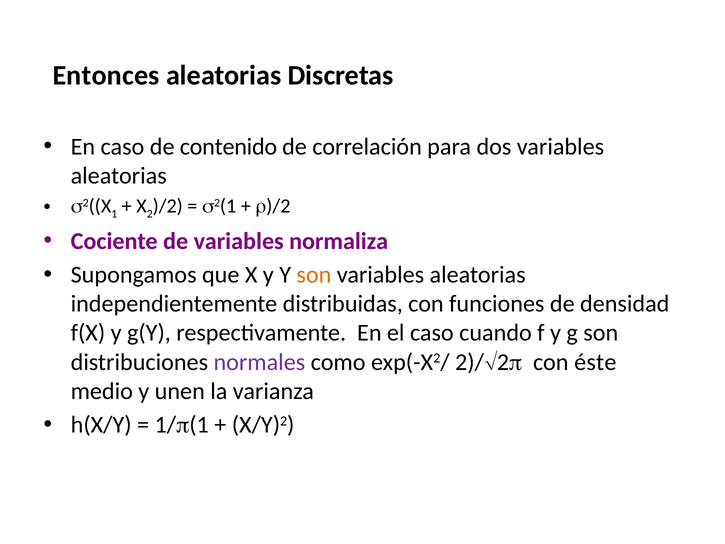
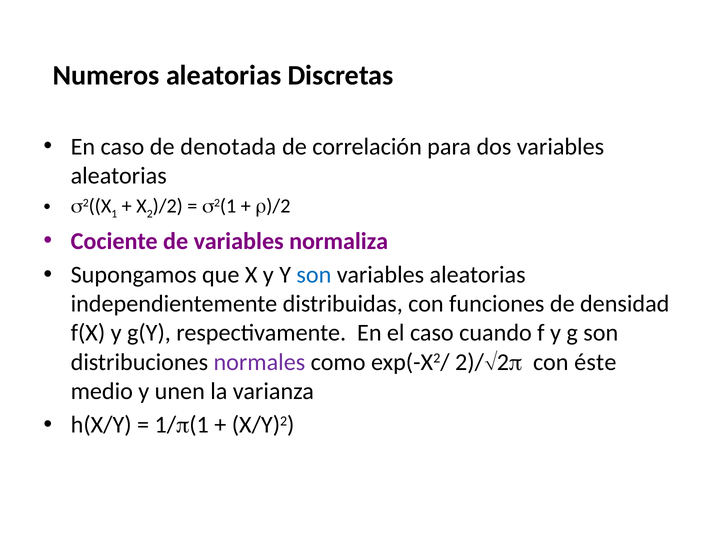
Entonces: Entonces -> Numeros (106, 75)
contenido: contenido -> denotada (228, 147)
son colour: orange -> blue (314, 275)
